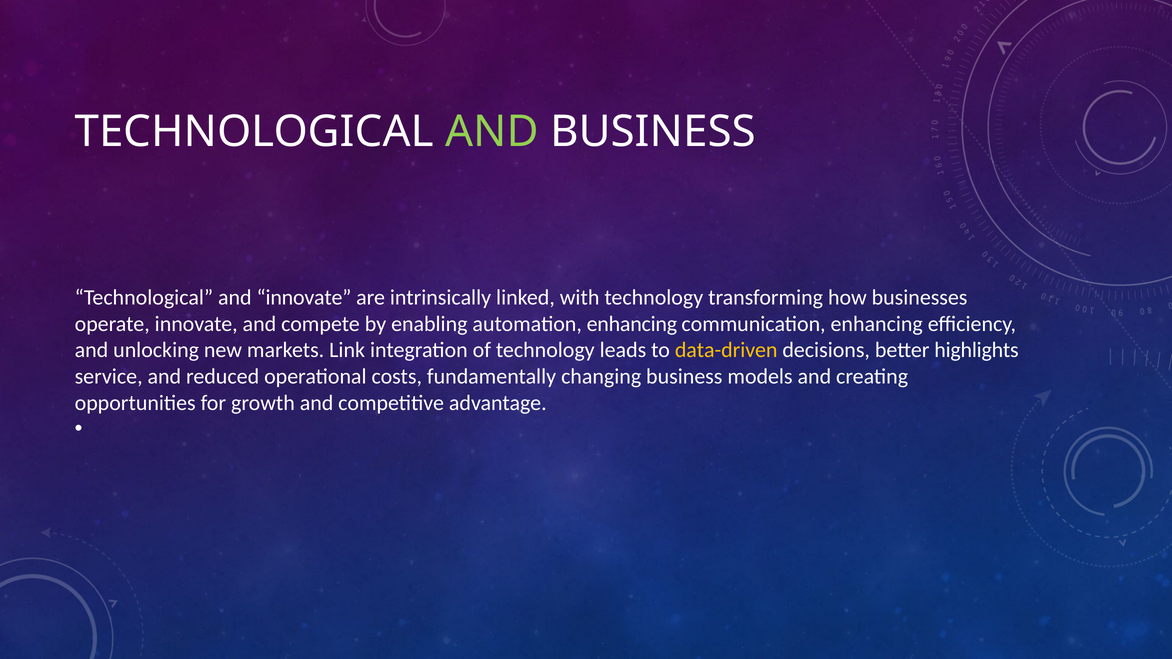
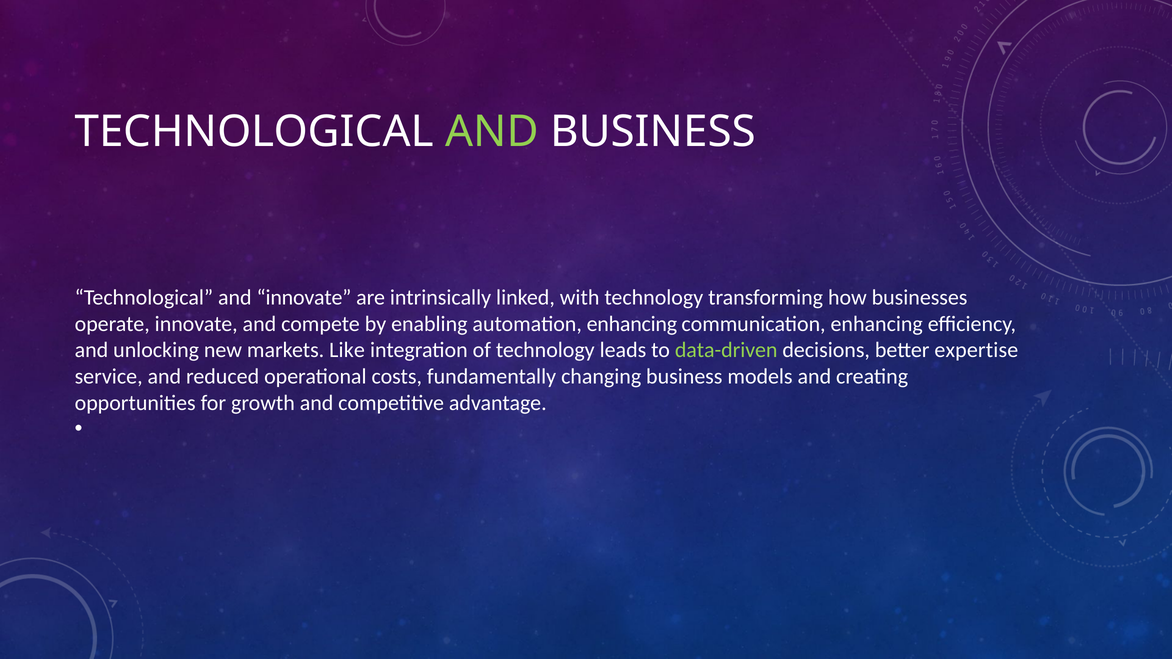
Link: Link -> Like (347, 350)
data-driven colour: yellow -> light green (726, 350)
highlights: highlights -> expertise (976, 350)
